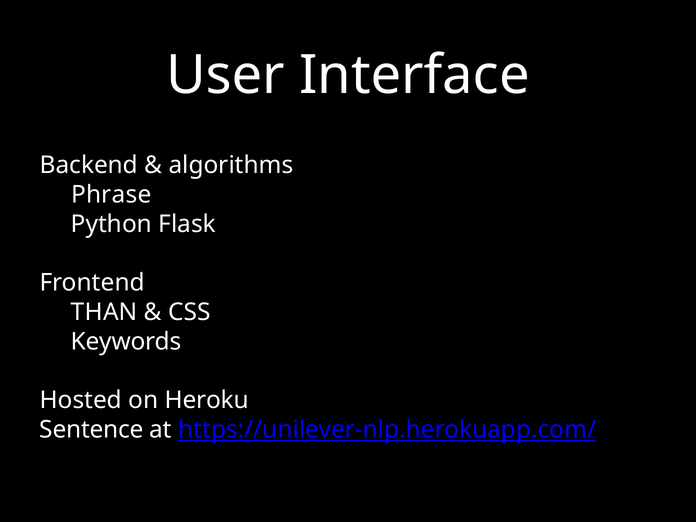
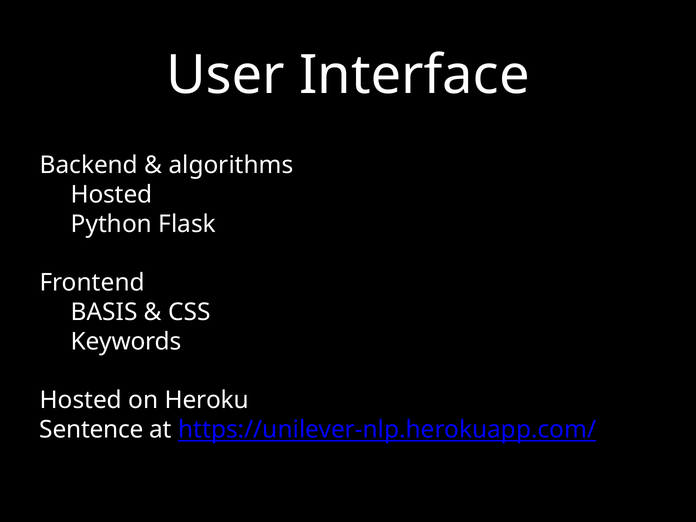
Phrase: Phrase -> Hosted (112, 195)
THAN: THAN -> BASIS (104, 312)
